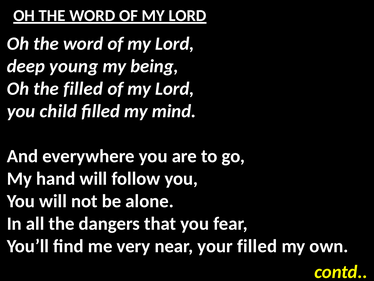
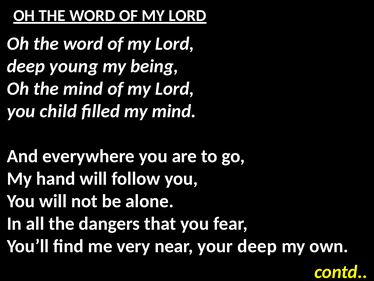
the filled: filled -> mind (83, 89)
your filled: filled -> deep (257, 246)
